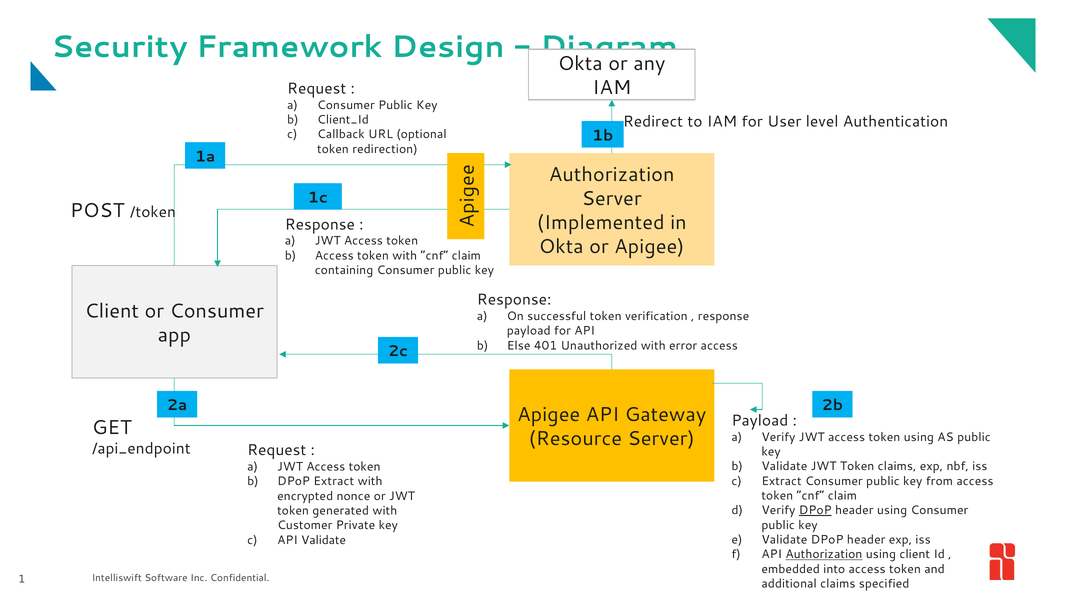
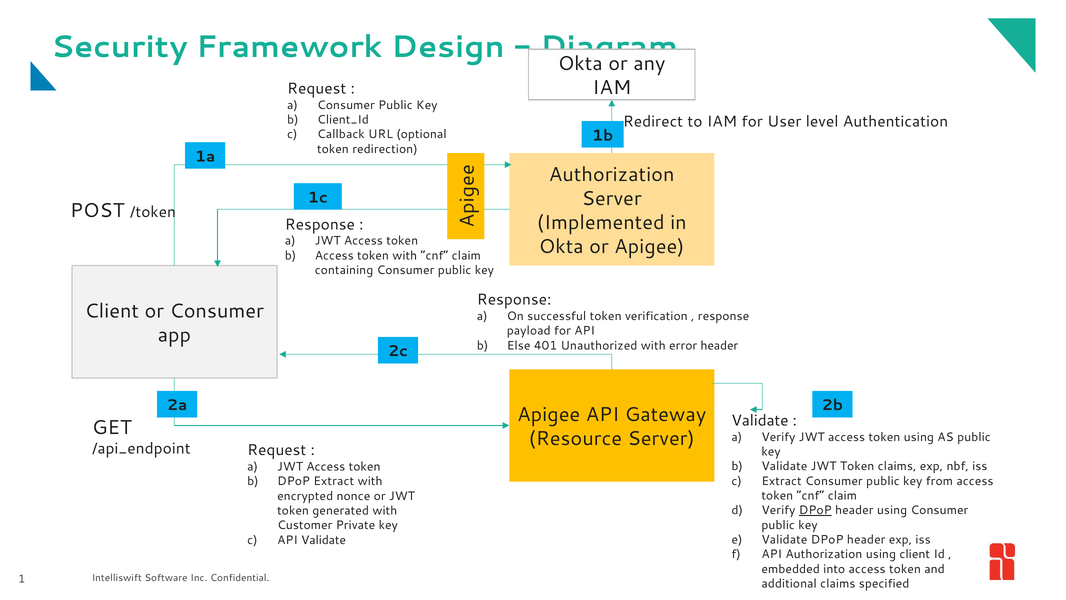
error access: access -> header (719, 345)
Payload: Payload -> Validate (760, 420)
Authorization underline: present -> none (824, 554)
